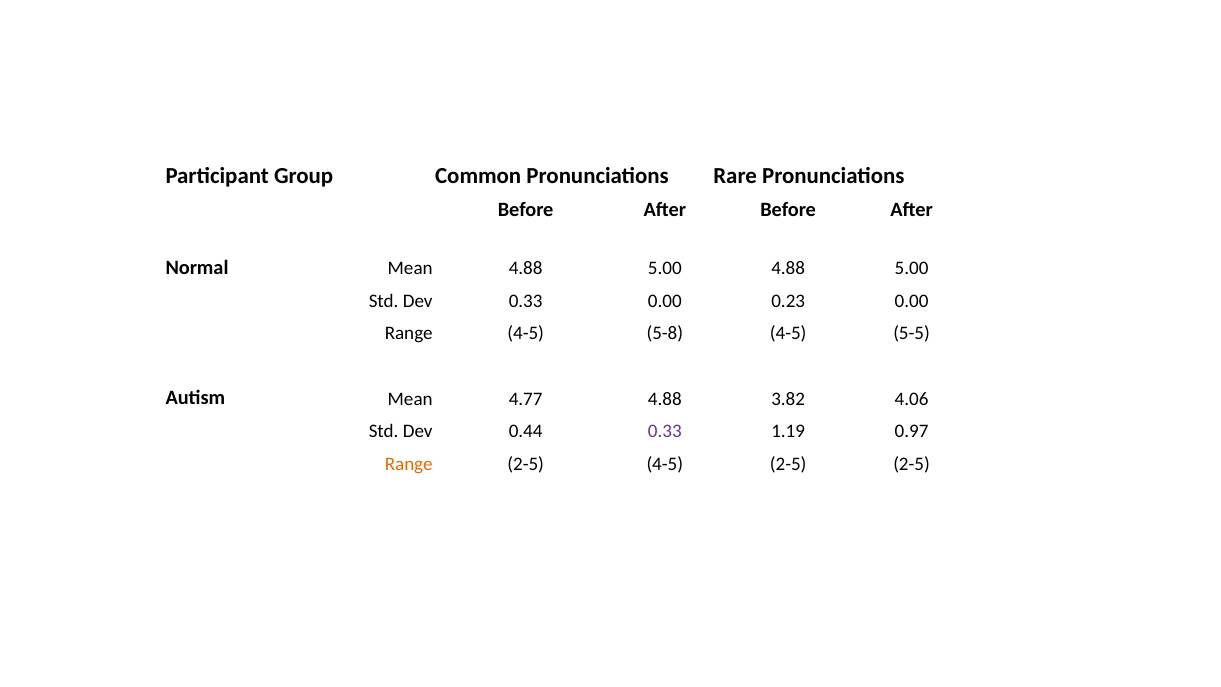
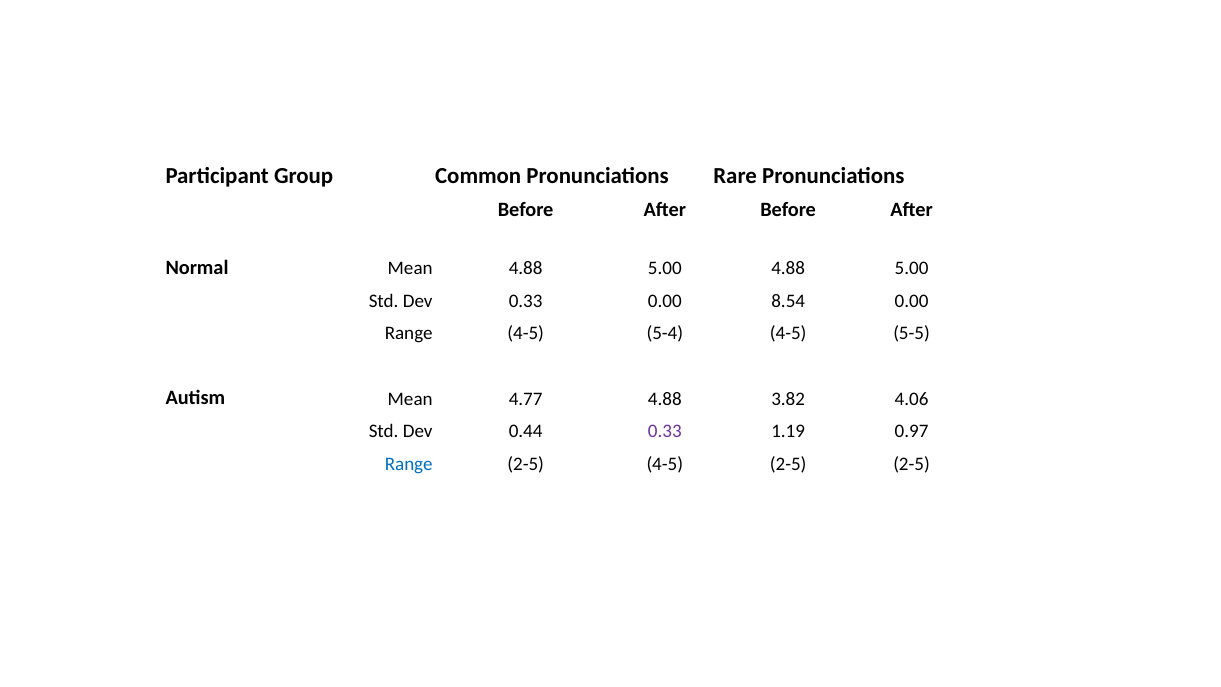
0.23: 0.23 -> 8.54 (788, 301)
5-8: 5-8 -> 5-4 (665, 333)
Range colour: orange -> blue (409, 464)
